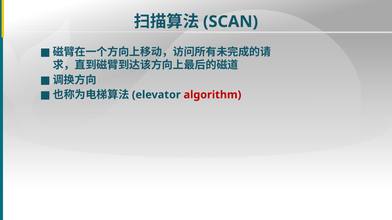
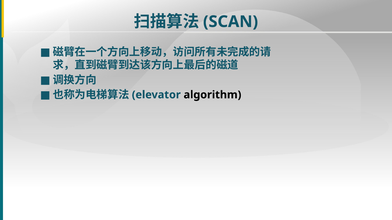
algorithm colour: red -> black (212, 95)
